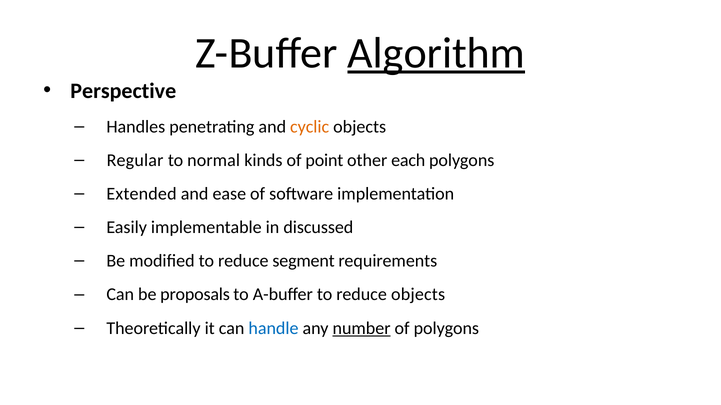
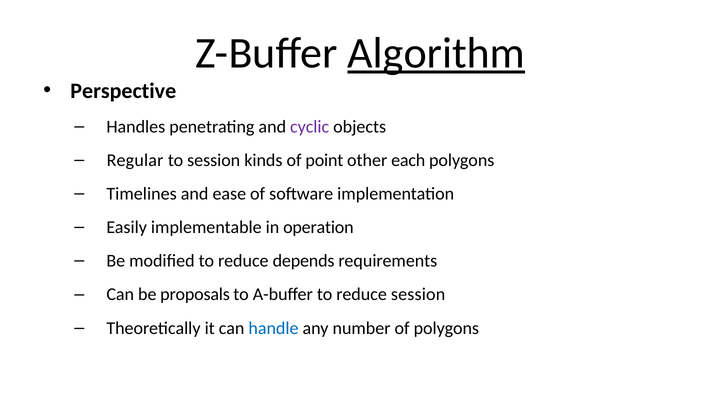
cyclic colour: orange -> purple (310, 127)
to normal: normal -> session (214, 160)
Extended: Extended -> Timelines (142, 194)
discussed: discussed -> operation (318, 228)
segment: segment -> depends (304, 261)
reduce objects: objects -> session (418, 295)
number underline: present -> none (362, 329)
